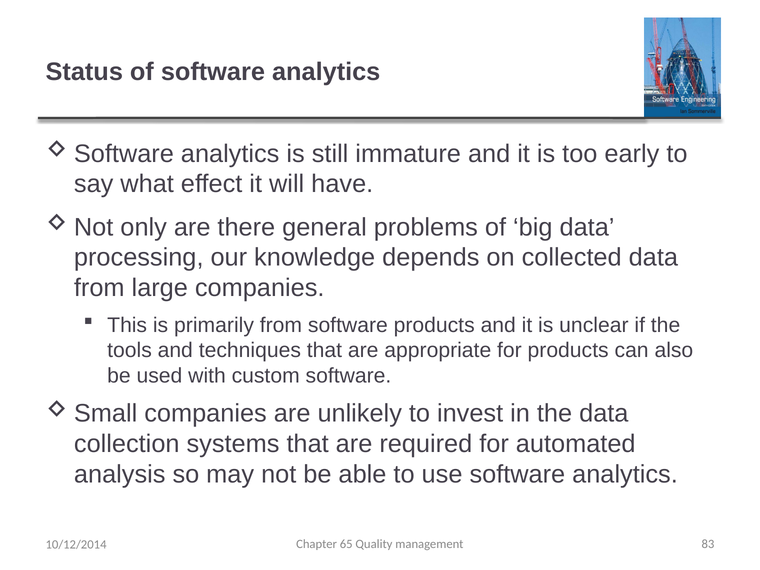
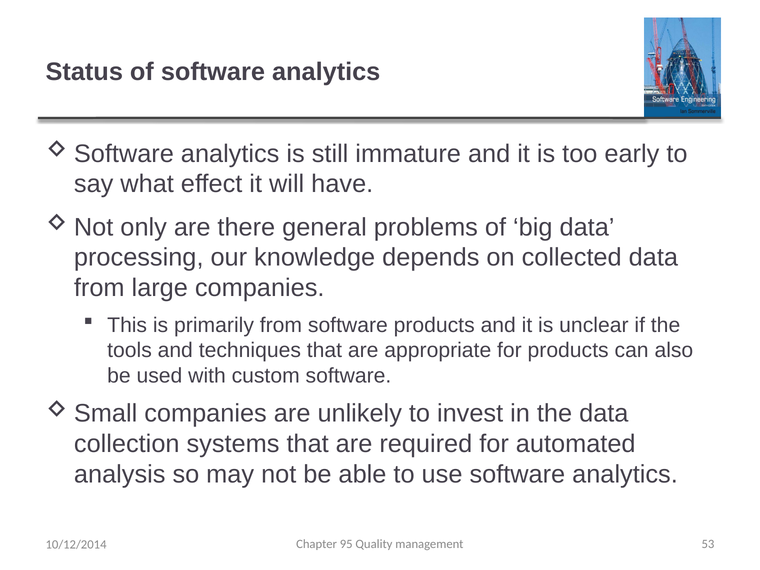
65: 65 -> 95 (346, 544)
83: 83 -> 53 (708, 544)
